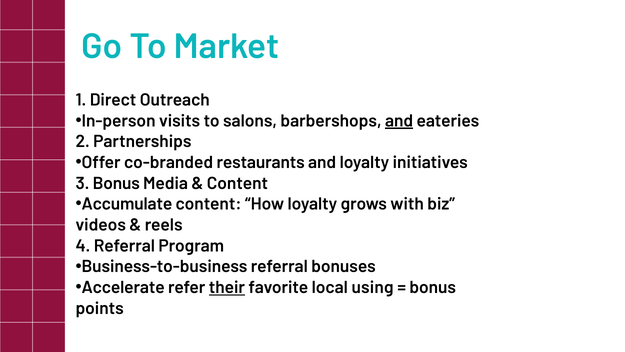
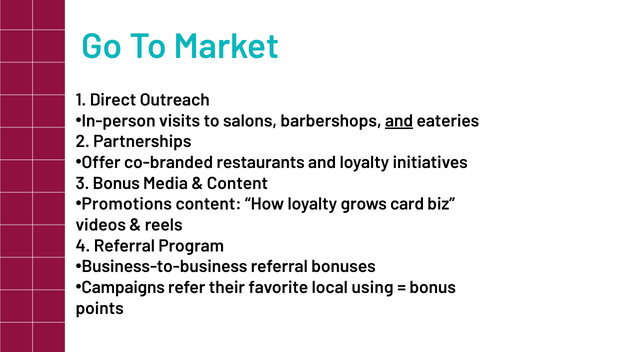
Accumulate: Accumulate -> Promotions (127, 204)
with: with -> card (407, 204)
Accelerate: Accelerate -> Campaigns (123, 287)
their underline: present -> none (227, 287)
